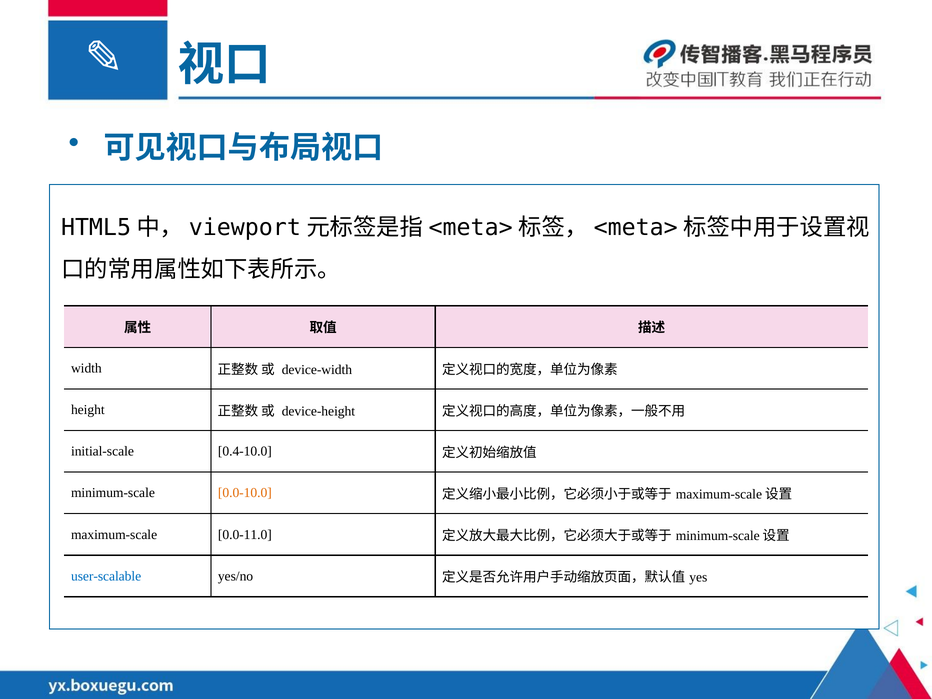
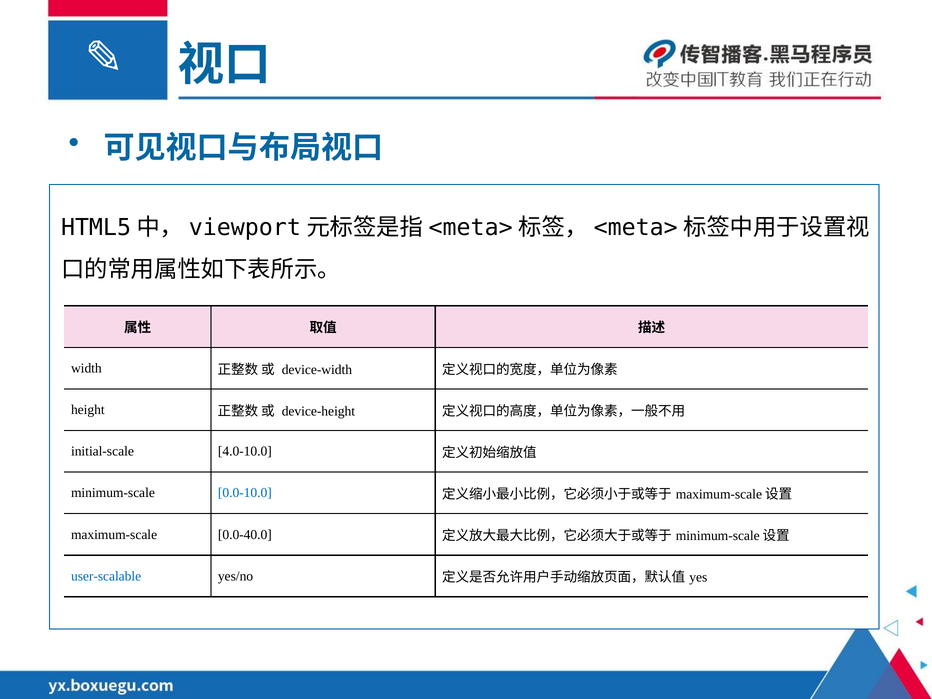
0.4-10.0: 0.4-10.0 -> 4.0-10.0 (245, 451)
0.0-10.0 colour: orange -> blue (245, 493)
0.0-11.0: 0.0-11.0 -> 0.0-40.0 (245, 535)
